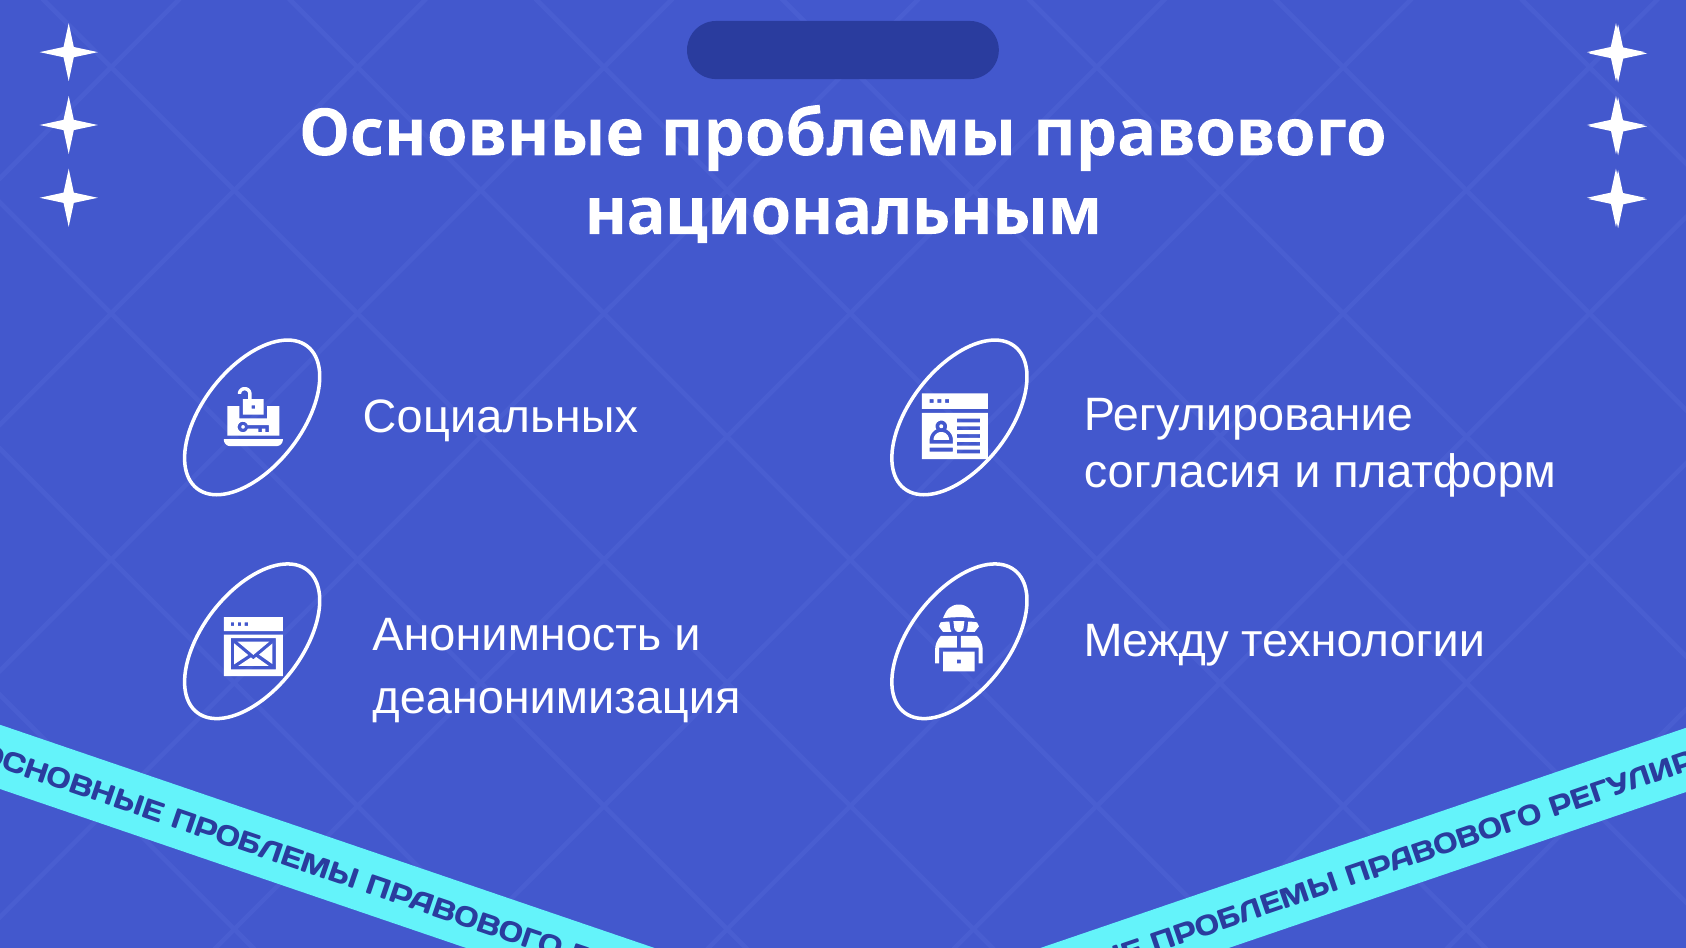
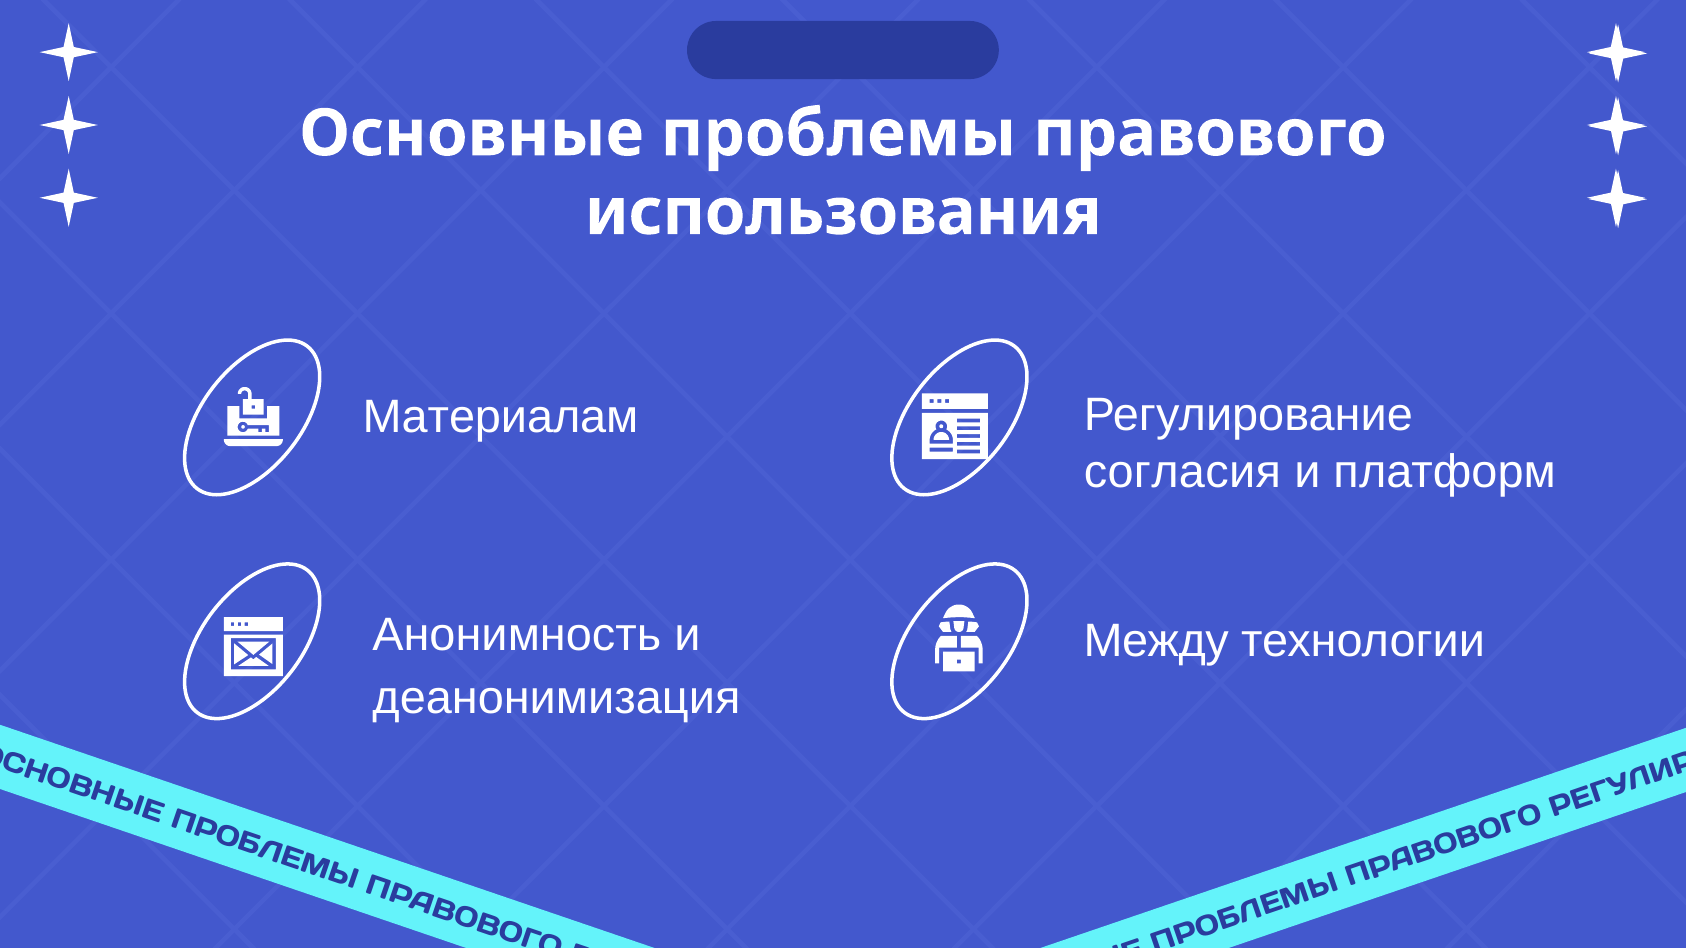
национальным: национальным -> использования (843, 212)
Социальных: Социальных -> Материалам (501, 417)
